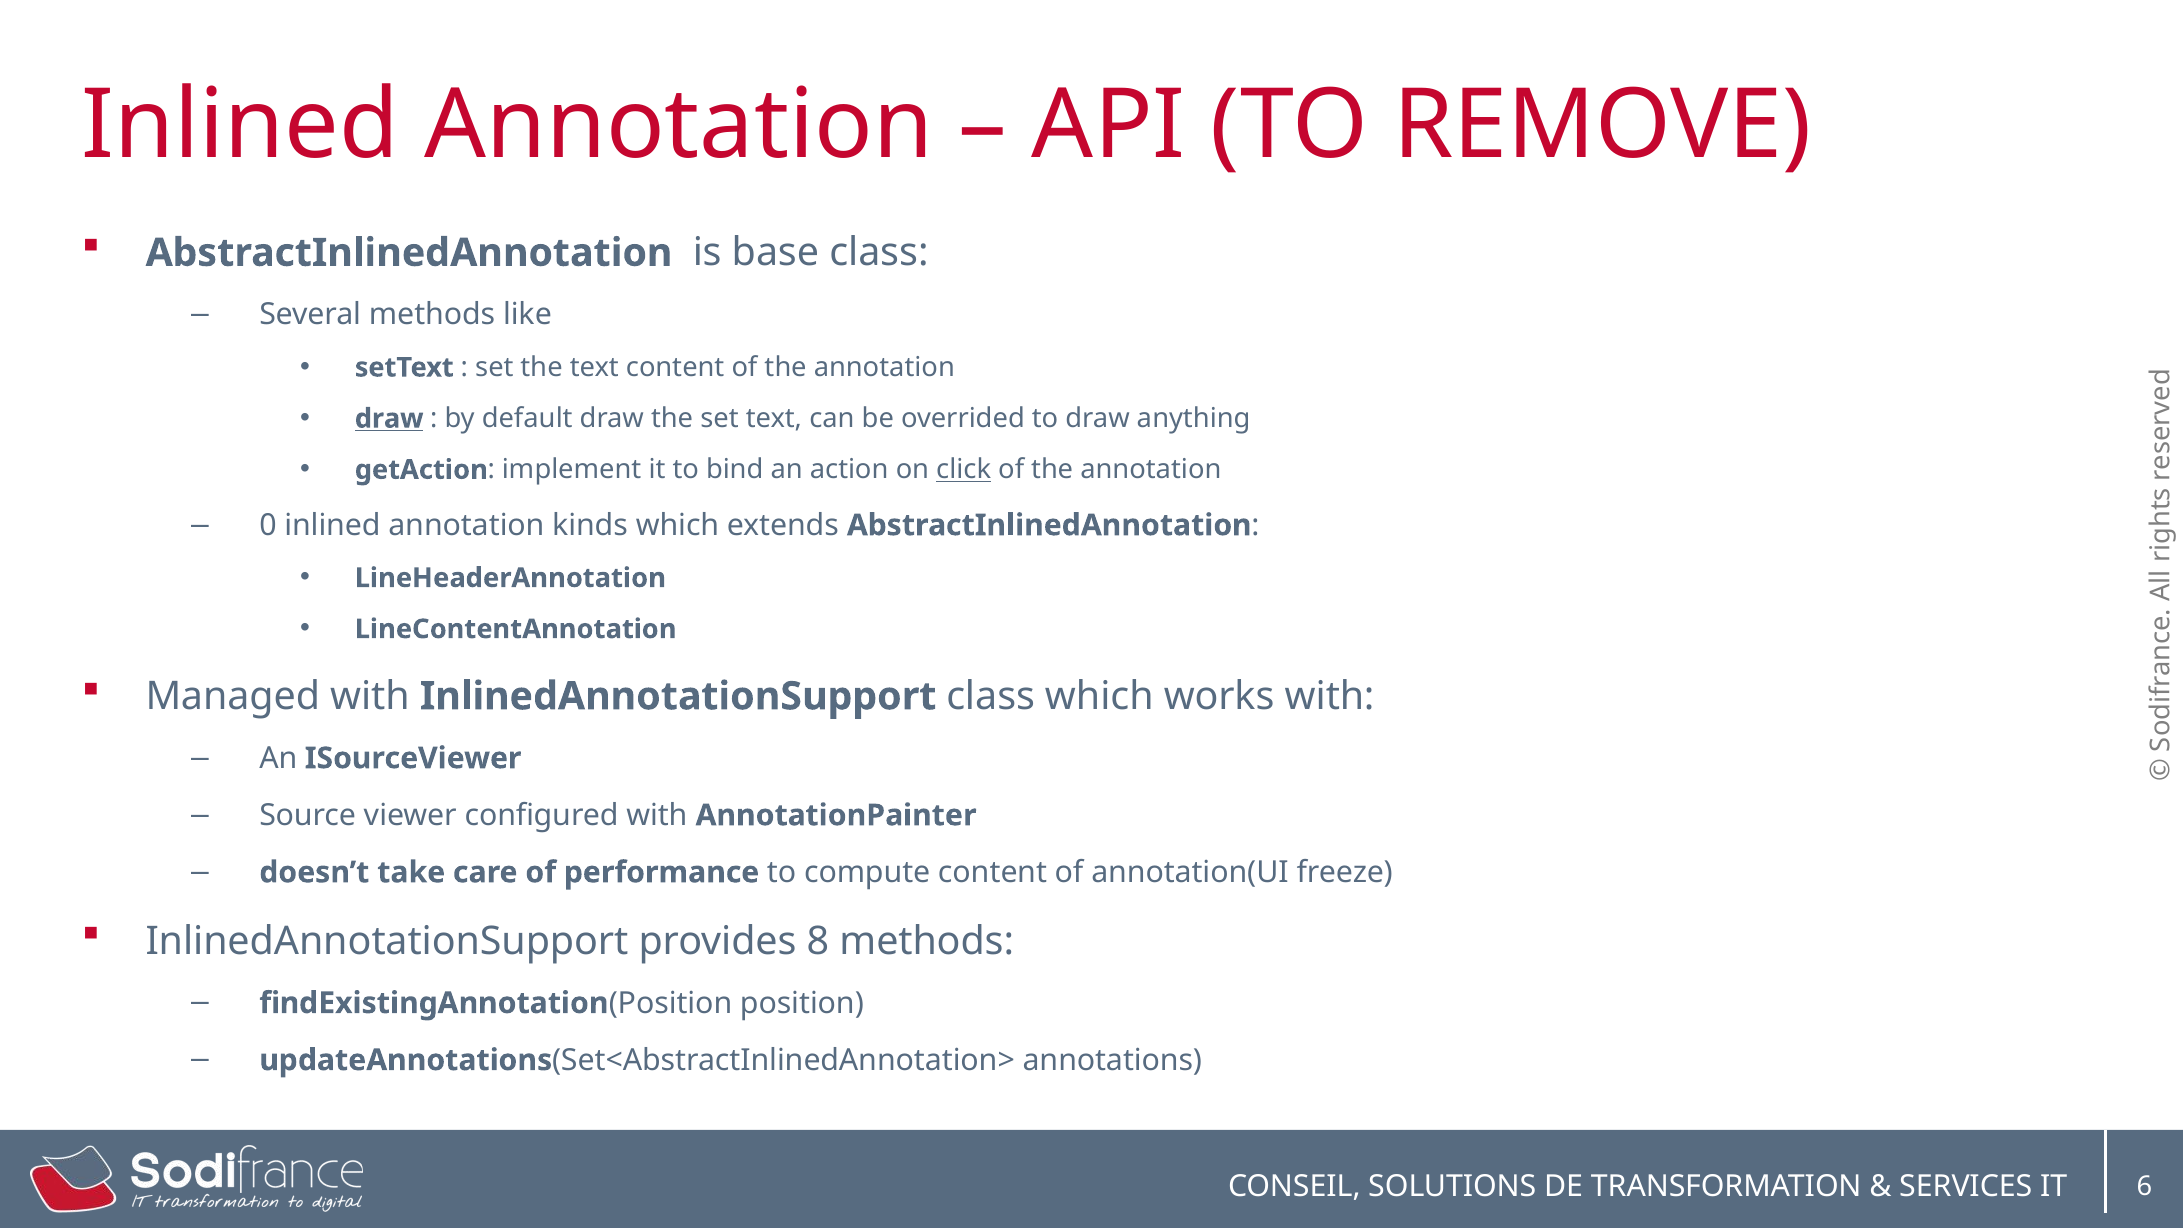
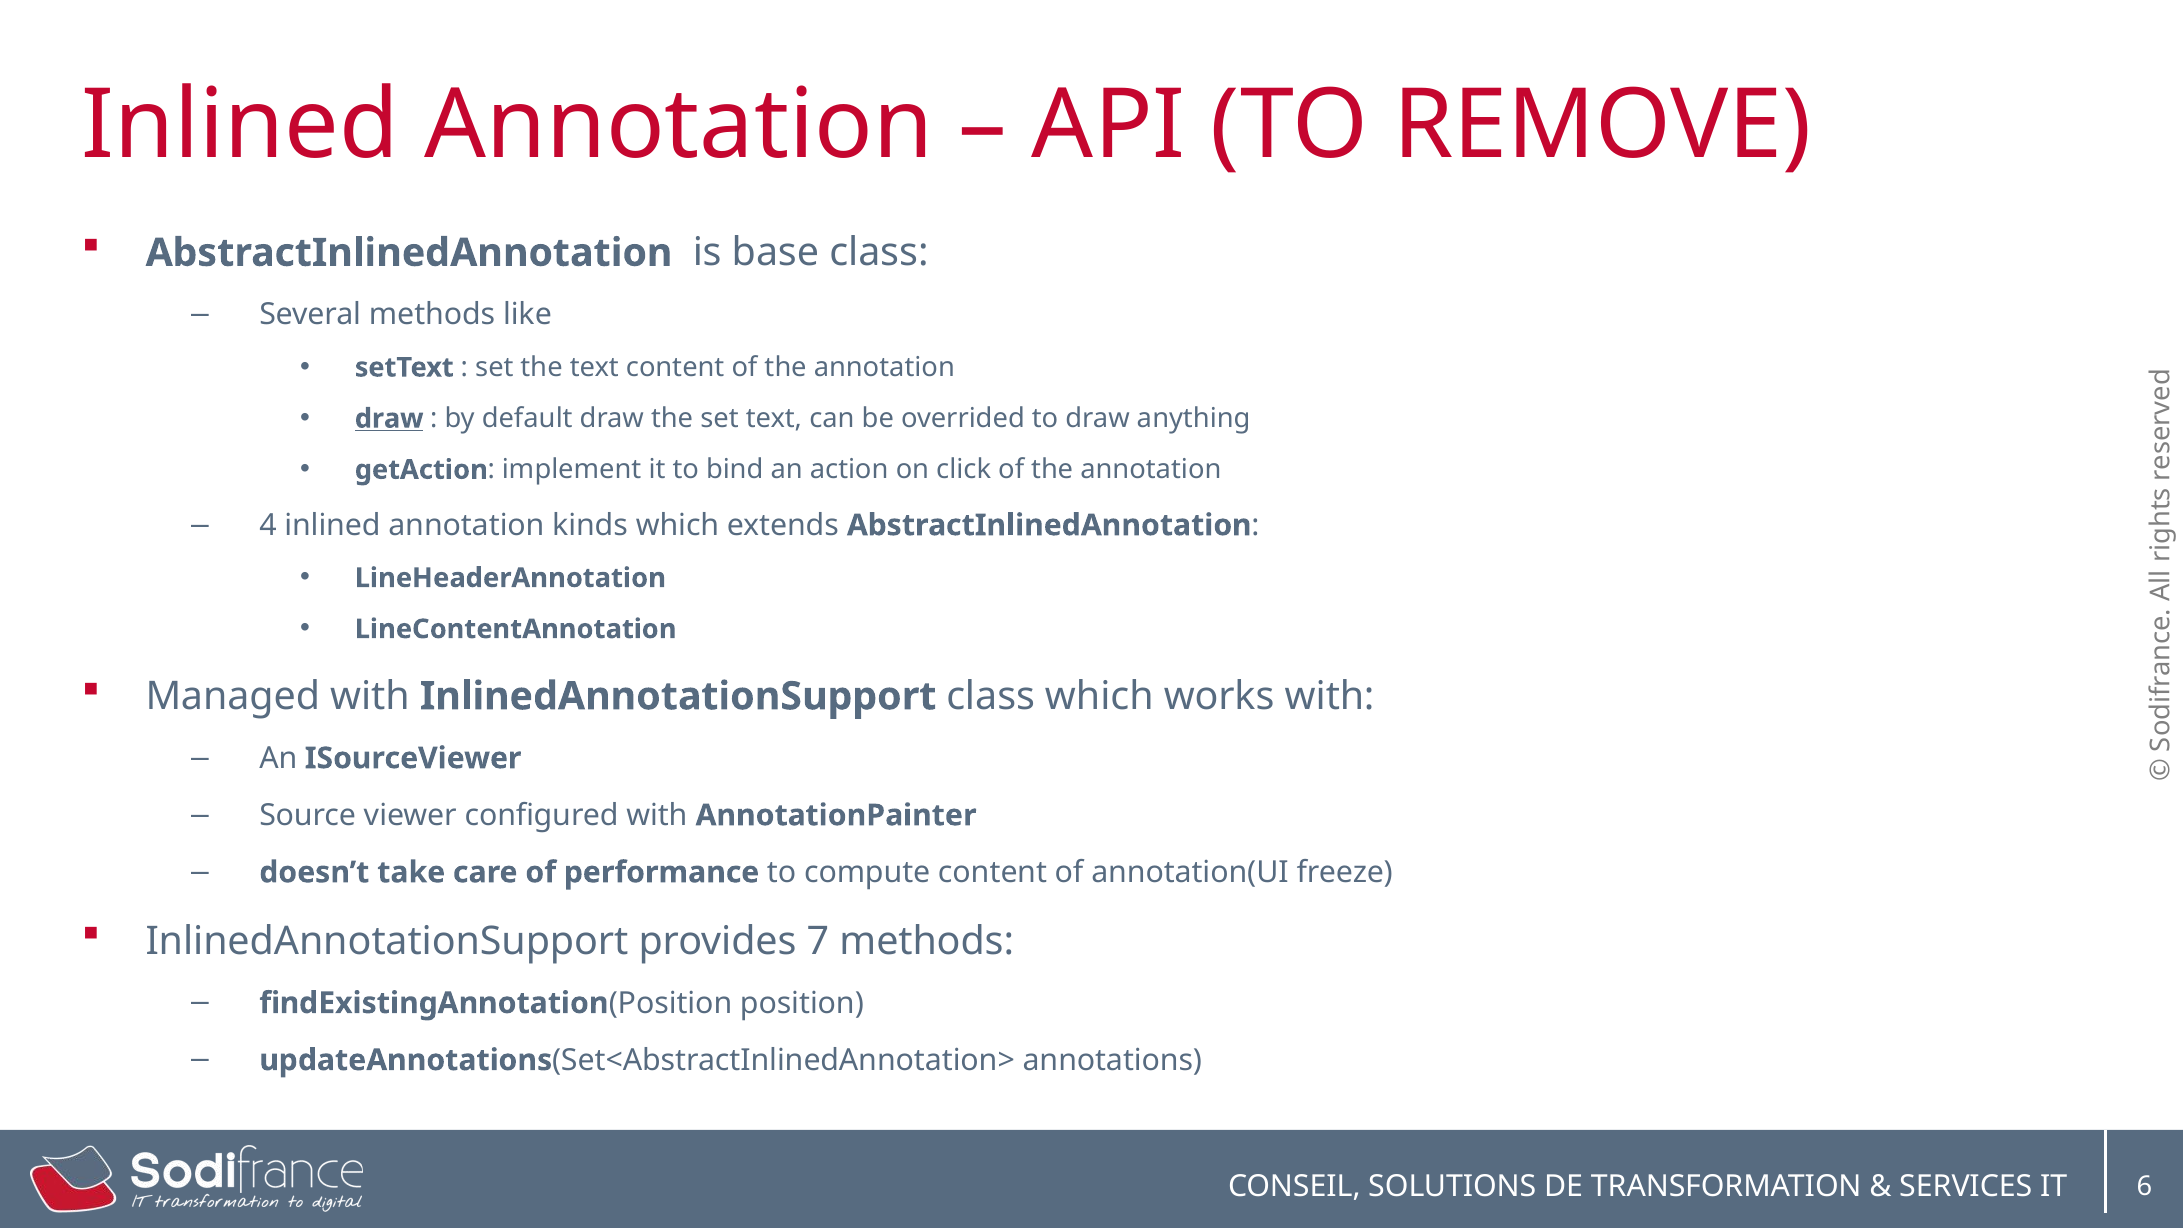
click underline: present -> none (964, 470)
0: 0 -> 4 (268, 525)
8: 8 -> 7 (818, 941)
